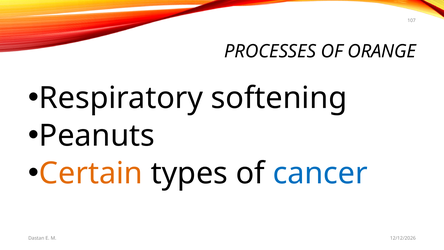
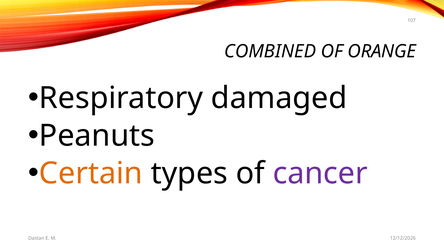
PROCESSES: PROCESSES -> COMBINED (270, 51)
softening: softening -> damaged (279, 98)
cancer colour: blue -> purple (320, 173)
